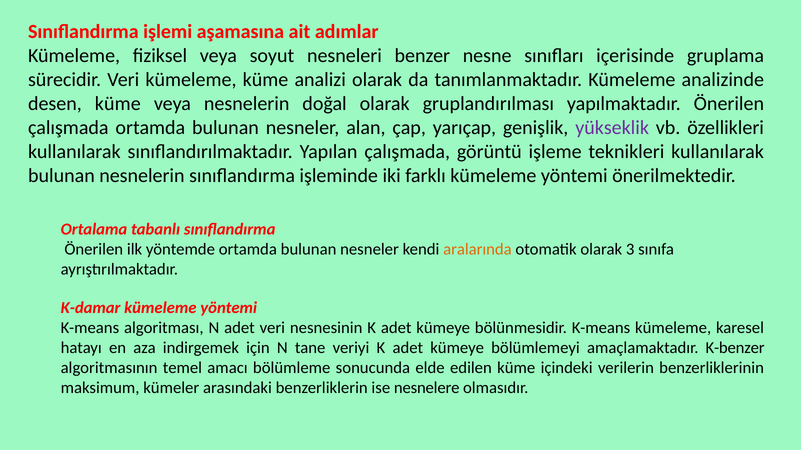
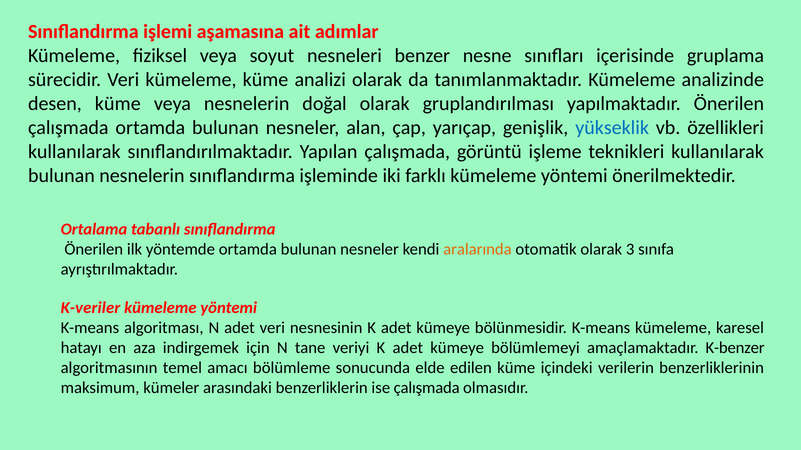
yükseklik colour: purple -> blue (612, 128)
K-damar: K-damar -> K-veriler (91, 308)
ise nesnelere: nesnelere -> çalışmada (427, 388)
